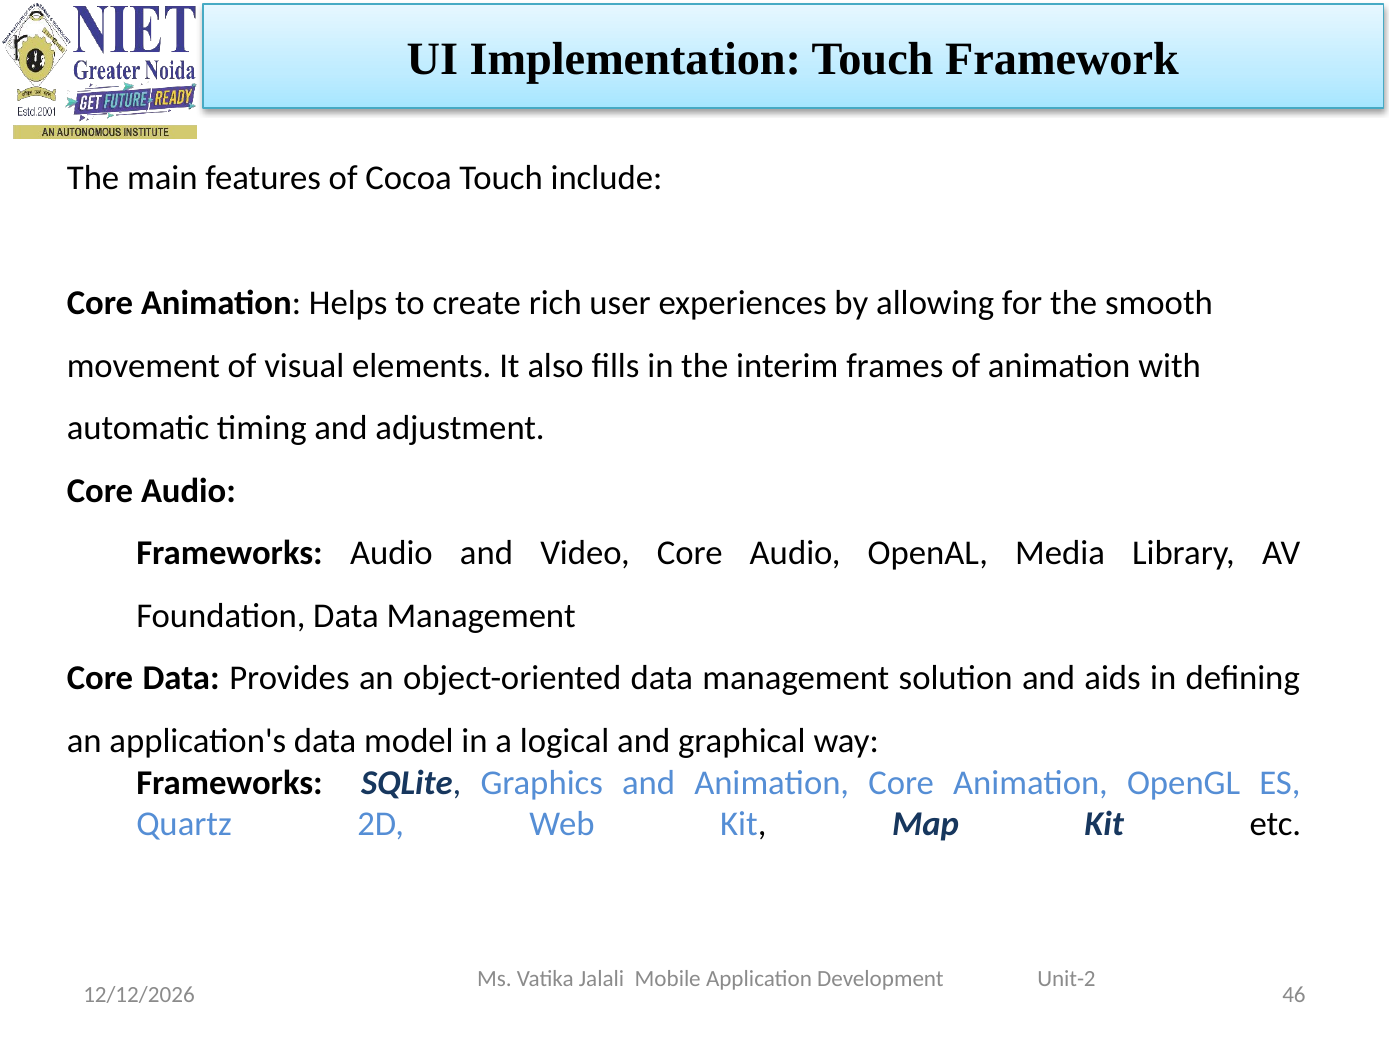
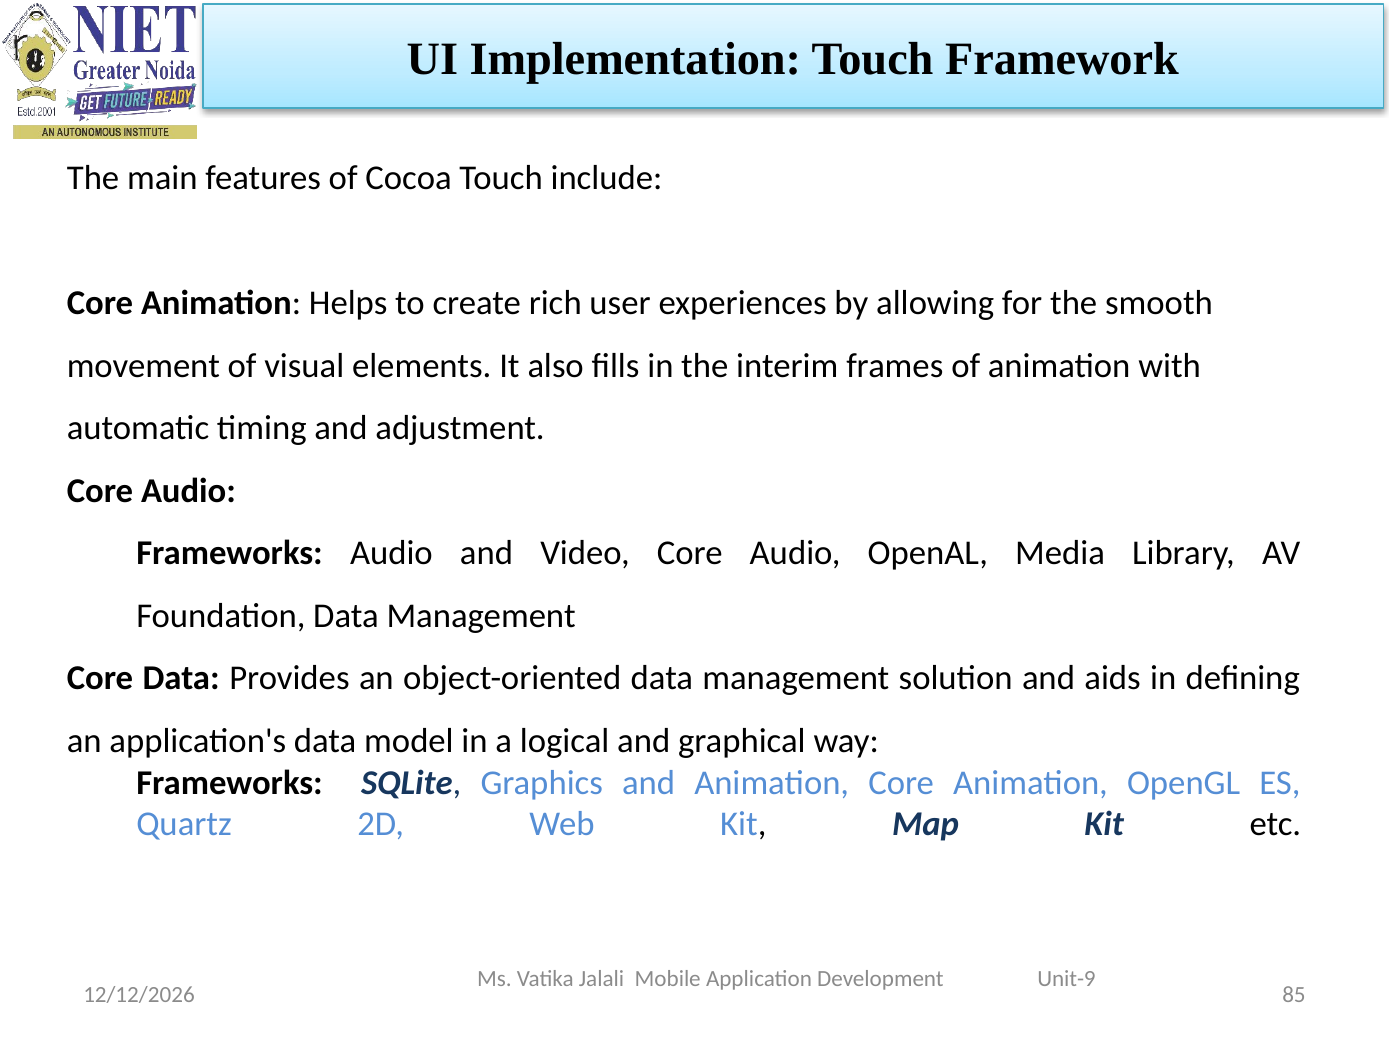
Unit-2: Unit-2 -> Unit-9 (1067, 978)
46: 46 -> 85 (1294, 995)
